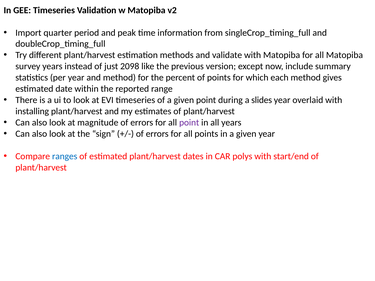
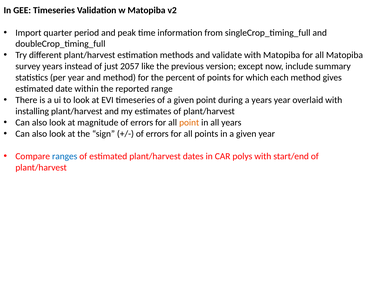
2098: 2098 -> 2057 (130, 66)
a slides: slides -> years (262, 100)
point colour: purple -> orange (189, 123)
